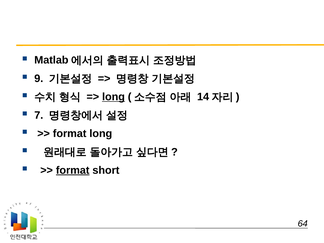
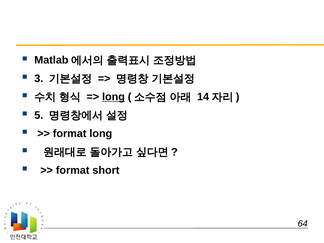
9: 9 -> 3 (39, 79)
7: 7 -> 5 (39, 115)
format underline: present -> none (73, 170)
